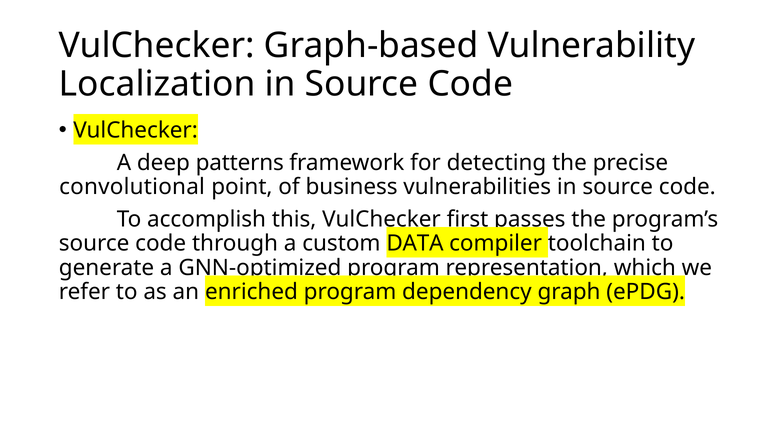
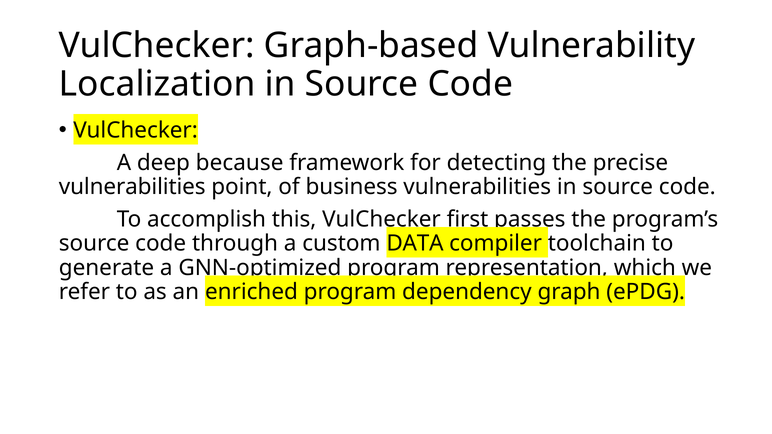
patterns: patterns -> because (240, 163)
convolutional: convolutional -> vulnerabilities (132, 187)
